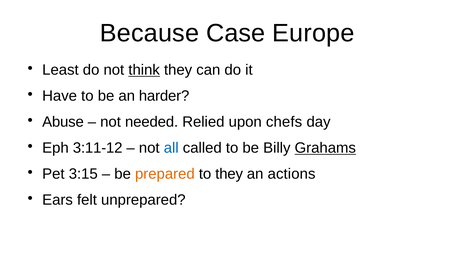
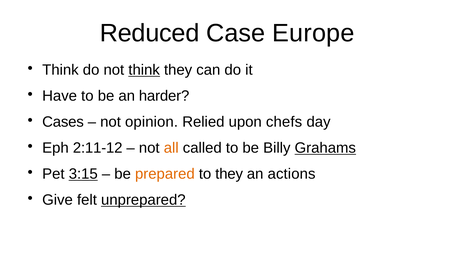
Because: Because -> Reduced (150, 33)
Least: Least -> Think (60, 70)
Abuse: Abuse -> Cases (63, 122)
needed: needed -> opinion (152, 122)
3:11-12: 3:11-12 -> 2:11-12 (98, 148)
all colour: blue -> orange (171, 148)
3:15 underline: none -> present (83, 174)
Ears: Ears -> Give (58, 200)
unprepared underline: none -> present (143, 200)
